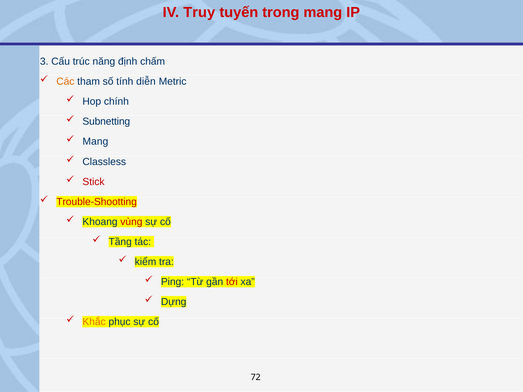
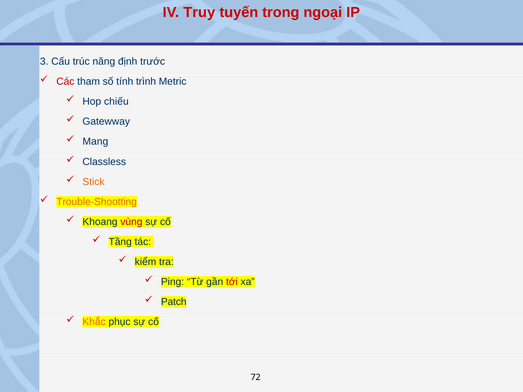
trong mang: mang -> ngoại (323, 12)
chấm: chấm -> trước (153, 62)
Các colour: orange -> red (65, 82)
diễn: diễn -> trình (146, 82)
chính: chính -> chiếu (116, 102)
Subnetting: Subnetting -> Gatewway (106, 122)
Stick colour: red -> orange (94, 182)
Trouble-Shootting colour: red -> orange (97, 202)
Dựng: Dựng -> Patch (174, 302)
